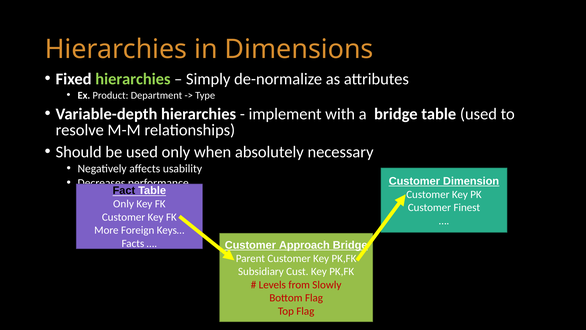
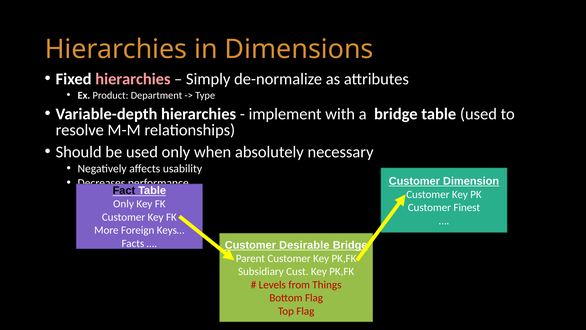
hierarchies colour: light green -> pink (133, 79)
Approach: Approach -> Desirable (304, 245)
Slowly: Slowly -> Things (327, 285)
